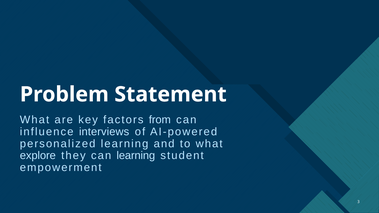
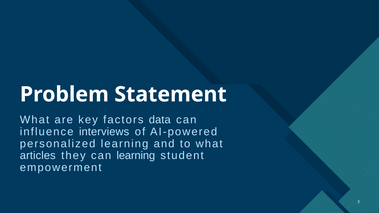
from: from -> data (160, 120)
explore: explore -> articles (38, 156)
